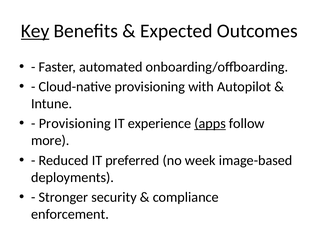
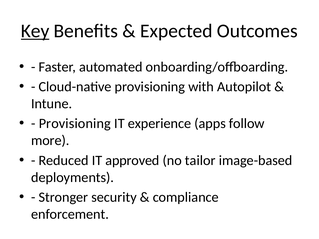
apps underline: present -> none (210, 124)
preferred: preferred -> approved (132, 161)
week: week -> tailor (200, 161)
